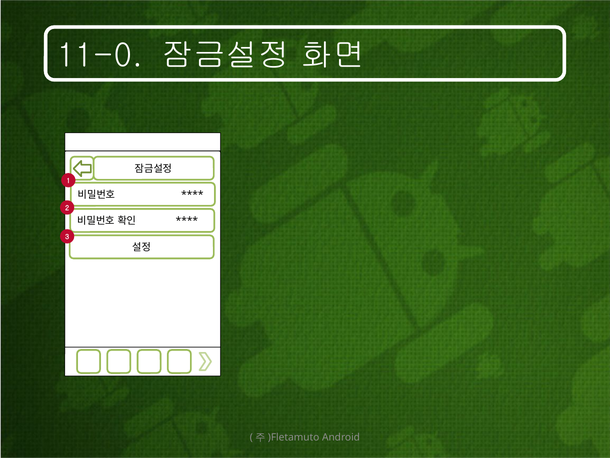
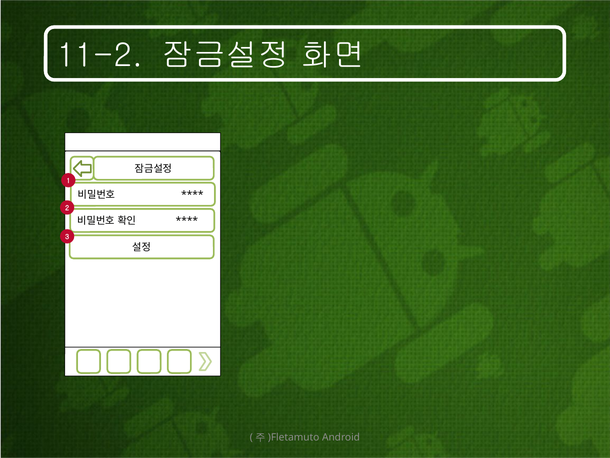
11-0: 11-0 -> 11-2 (100, 56)
